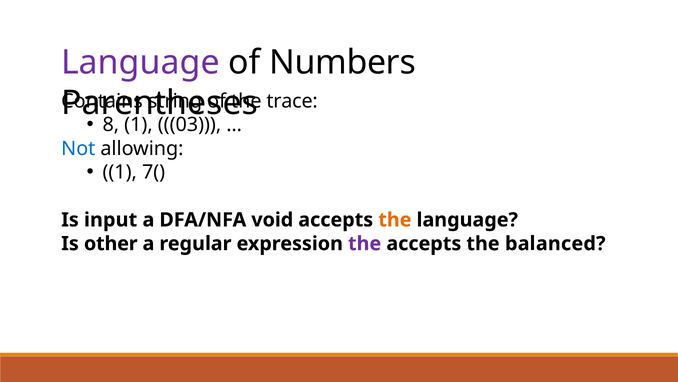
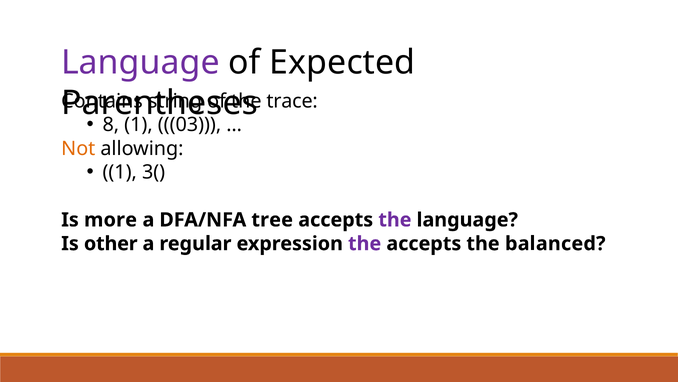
Numbers: Numbers -> Expected (342, 62)
Not colour: blue -> orange (78, 148)
7(: 7( -> 3( (154, 172)
input: input -> more (111, 220)
void: void -> tree (272, 220)
the colour: orange -> purple (395, 220)
